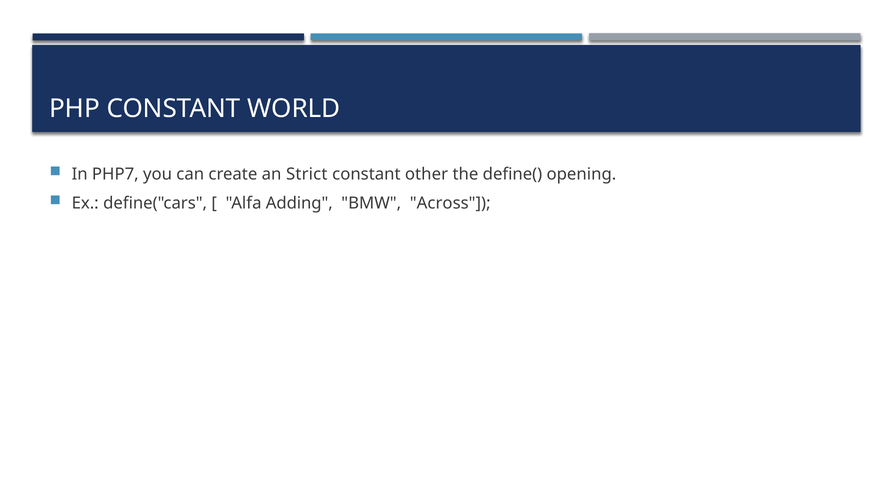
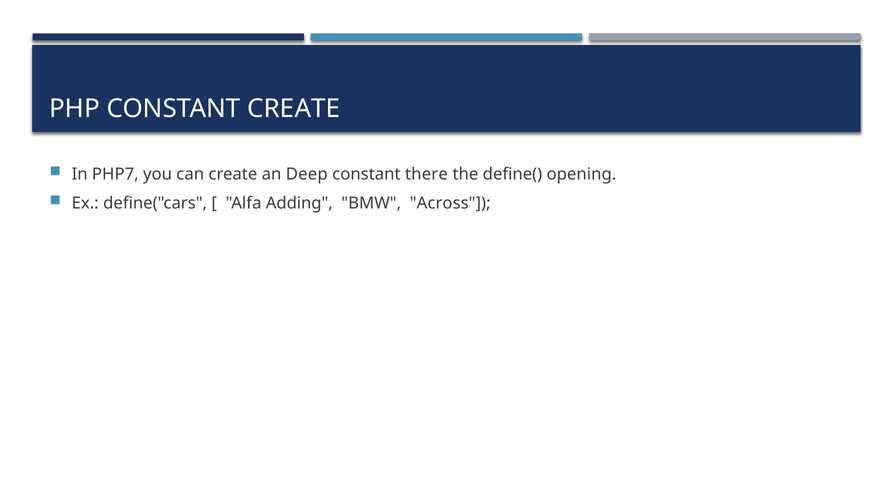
CONSTANT WORLD: WORLD -> CREATE (294, 108)
Strict: Strict -> Deep (307, 174)
other: other -> there (426, 174)
